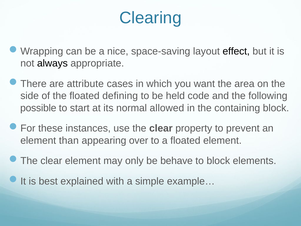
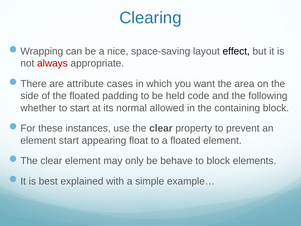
always colour: black -> red (52, 63)
defining: defining -> padding (120, 96)
possible: possible -> whether (38, 108)
element than: than -> start (69, 140)
over: over -> float (139, 140)
